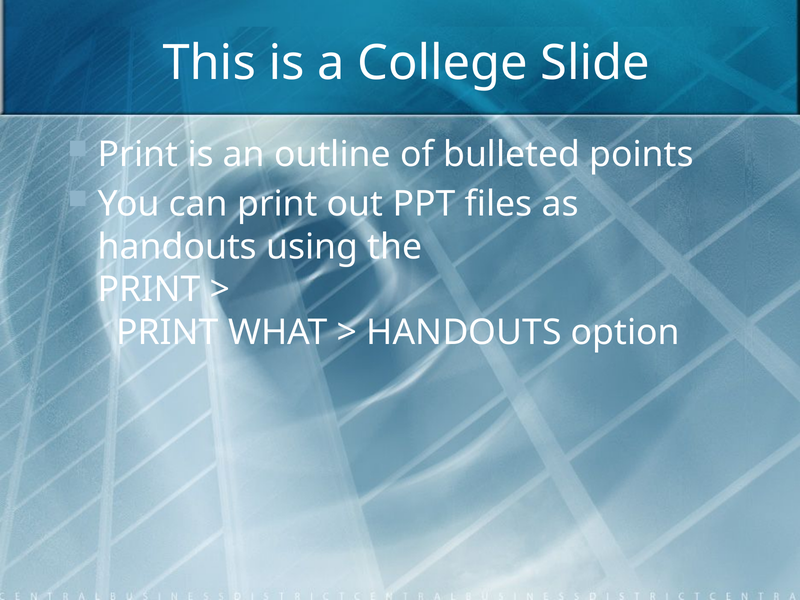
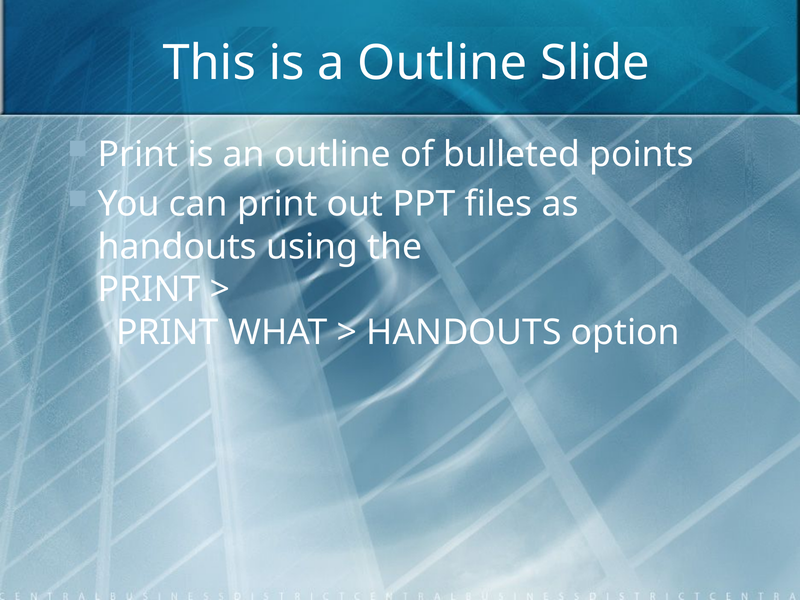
a College: College -> Outline (442, 63)
